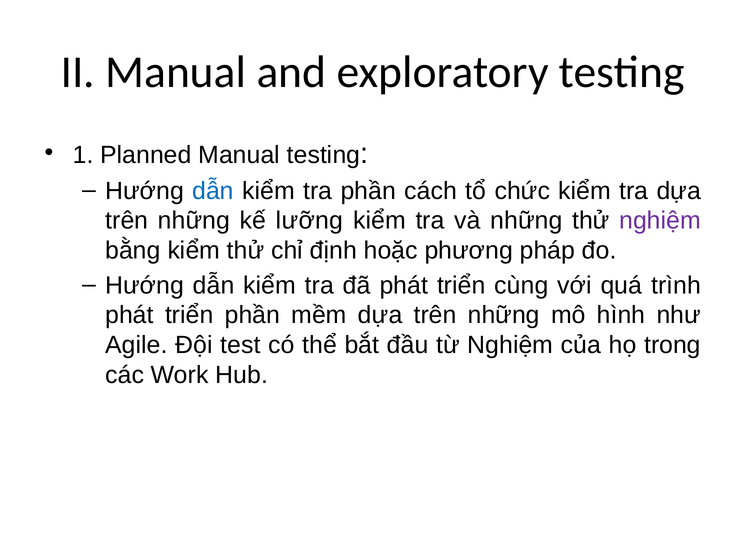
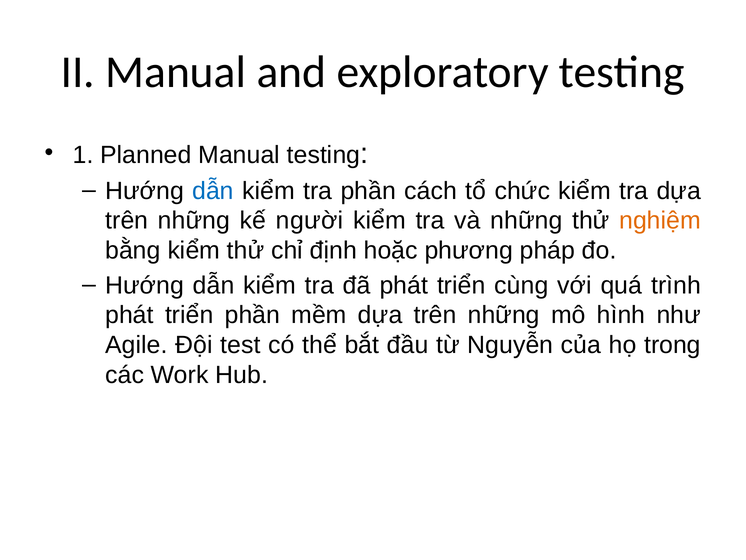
lưỡng: lưỡng -> người (310, 220)
nghiệm colour: purple -> orange (660, 220)
từ Nghiệm: Nghiệm -> Nguyễn (510, 345)
